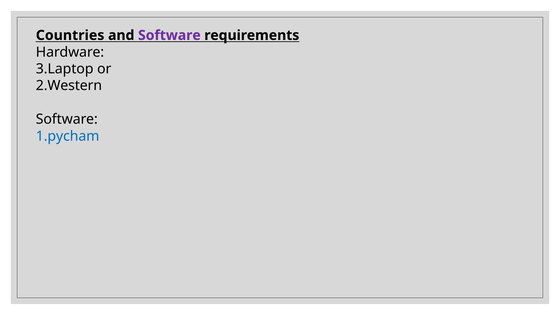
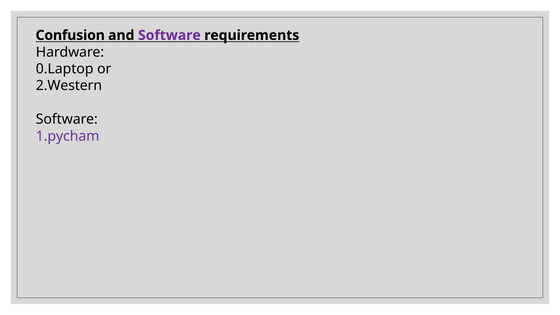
Countries: Countries -> Confusion (70, 35)
3.Laptop: 3.Laptop -> 0.Laptop (65, 69)
1.pycham colour: blue -> purple (68, 136)
